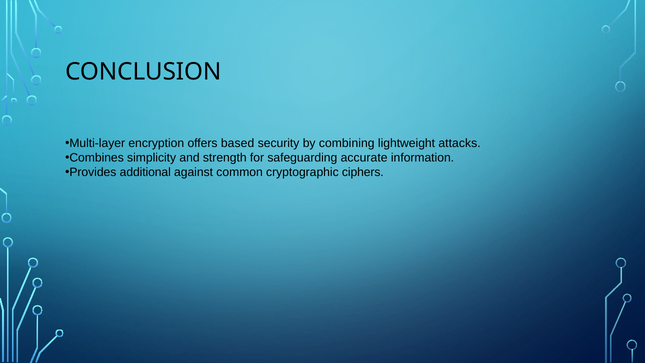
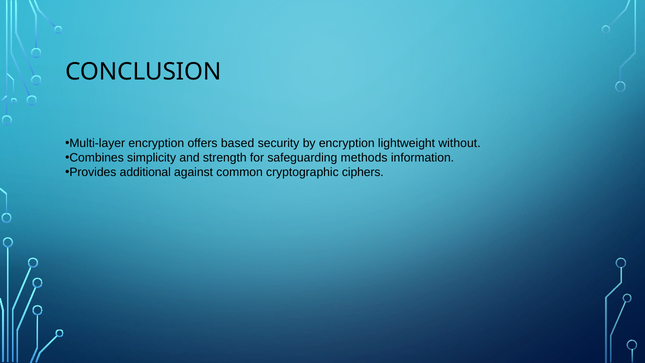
by combining: combining -> encryption (347, 143)
attacks: attacks -> without (460, 143)
accurate: accurate -> methods (364, 158)
